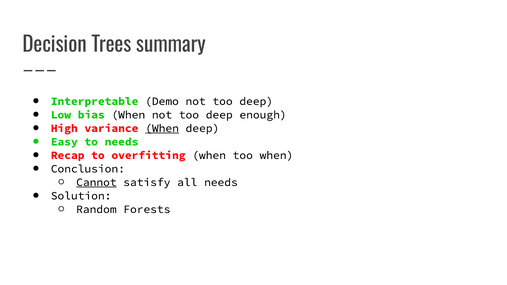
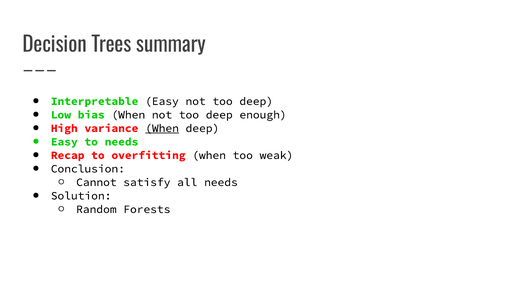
Interpretable Demo: Demo -> Easy (162, 101)
too when: when -> weak (276, 155)
Cannot underline: present -> none (96, 182)
